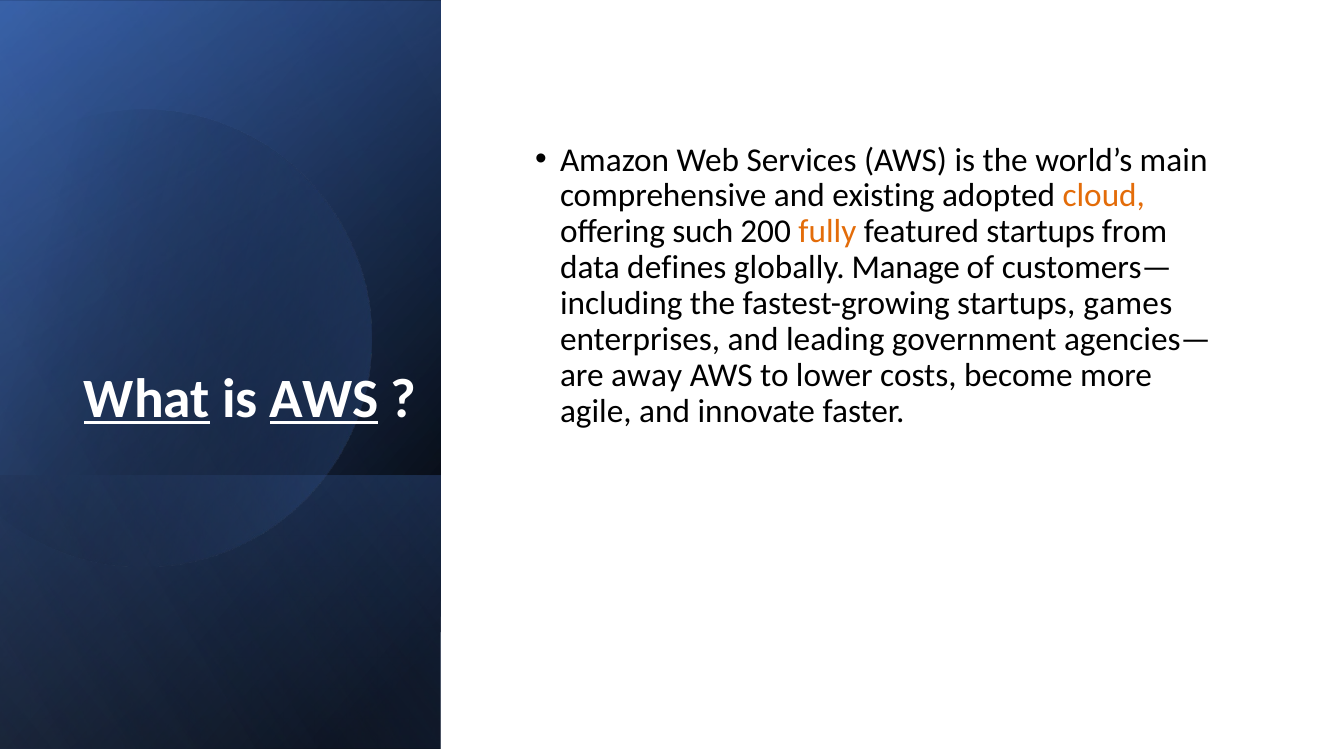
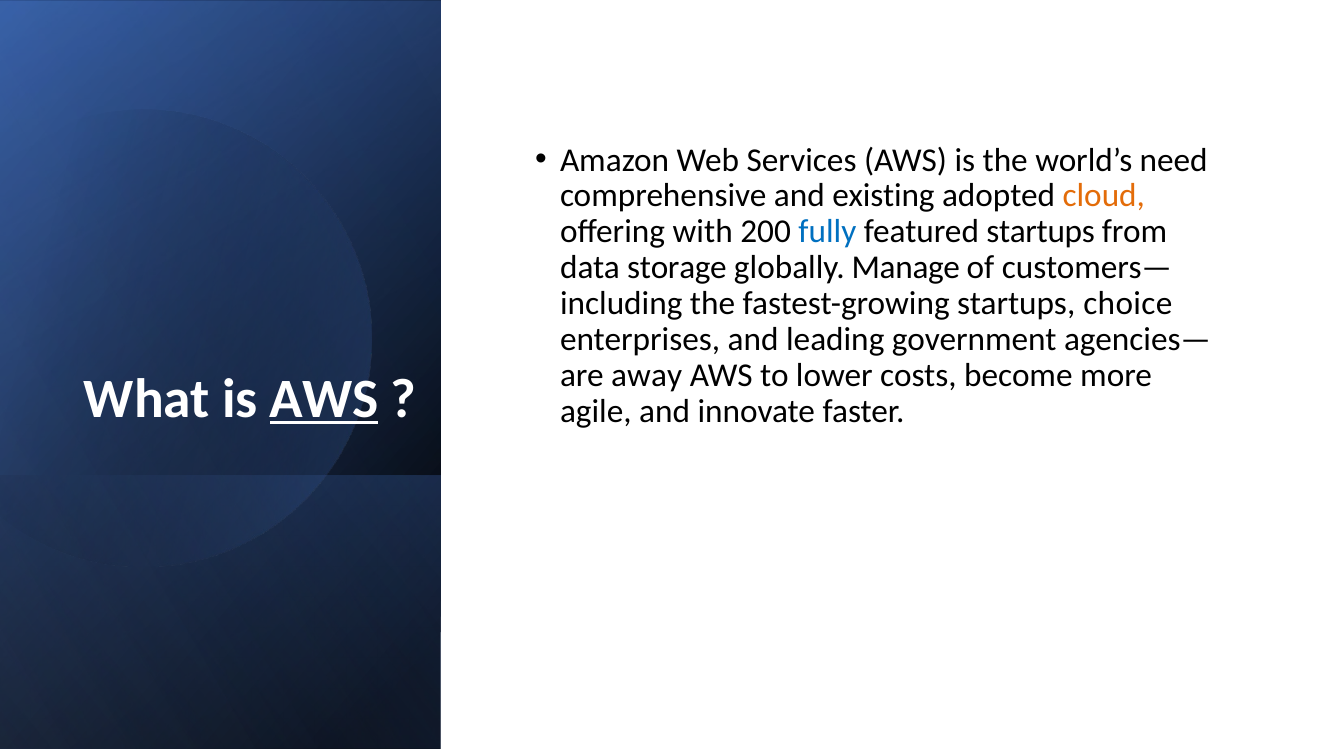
main: main -> need (1174, 160)
such: such -> with (703, 232)
fully colour: orange -> blue (827, 232)
defines: defines -> storage (677, 268)
games: games -> choice (1128, 304)
What underline: present -> none (147, 399)
